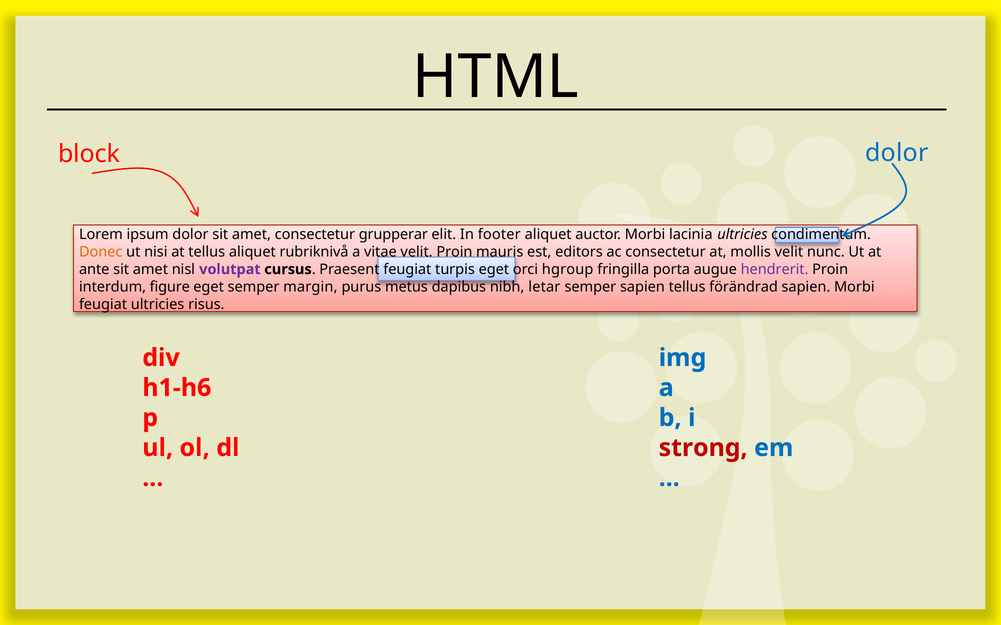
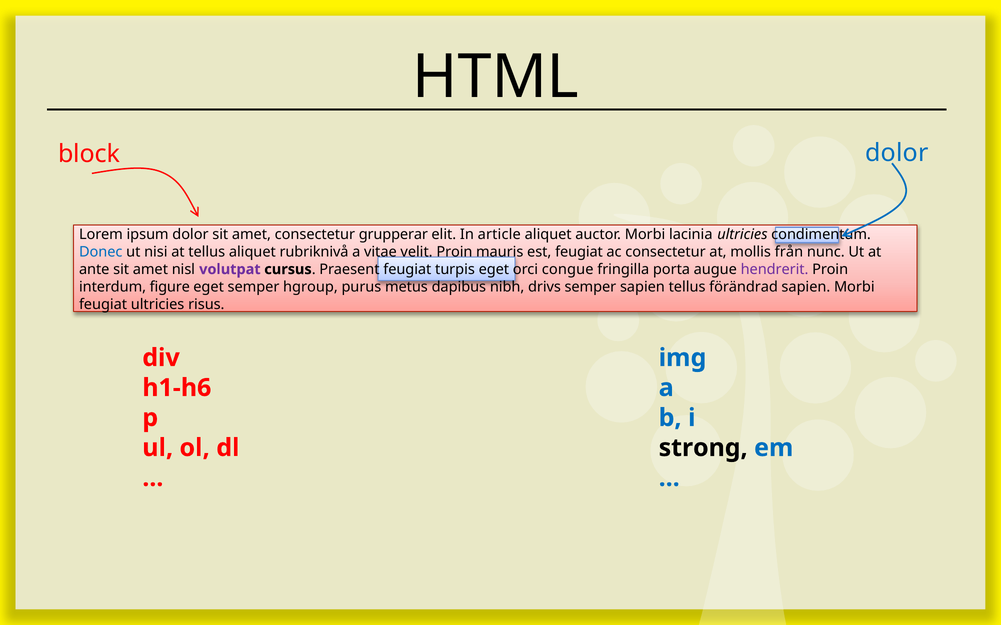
footer: footer -> article (499, 235)
Donec colour: orange -> blue (101, 252)
est editors: editors -> feugiat (579, 252)
mollis velit: velit -> från (789, 252)
hgroup: hgroup -> congue (568, 270)
margin: margin -> hgroup (310, 287)
letar: letar -> drivs (544, 287)
strong colour: red -> black (703, 448)
